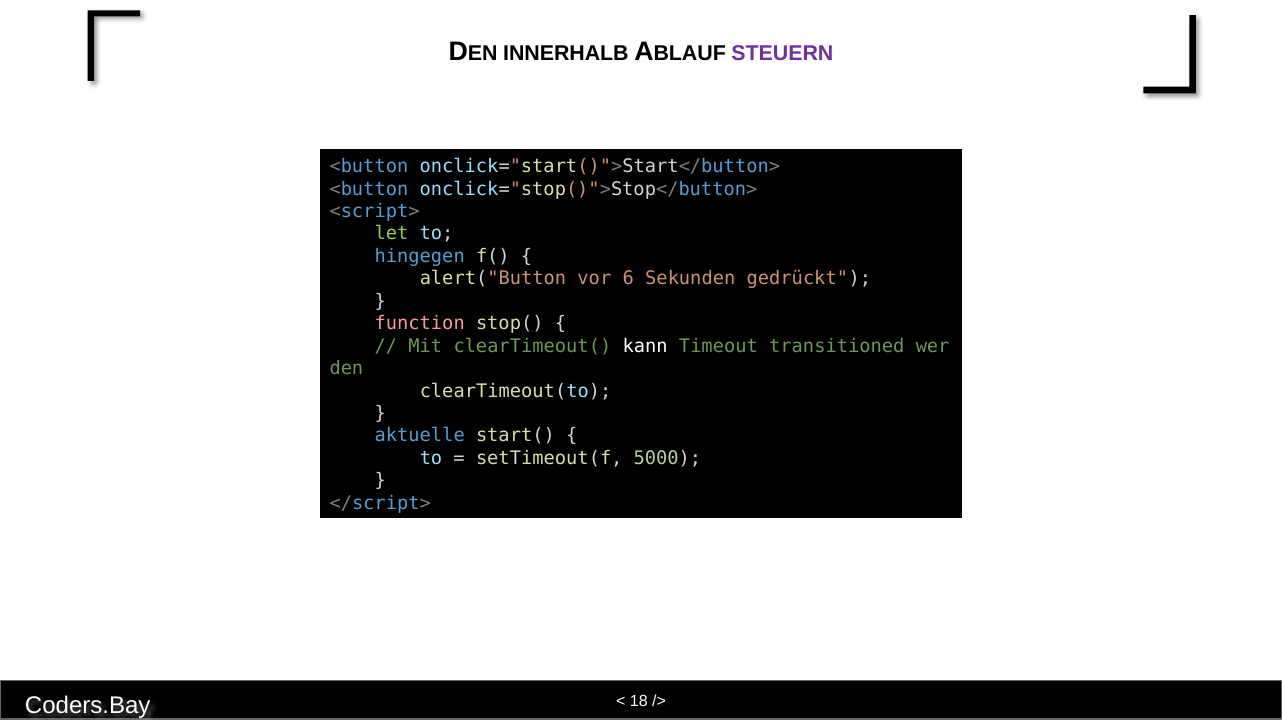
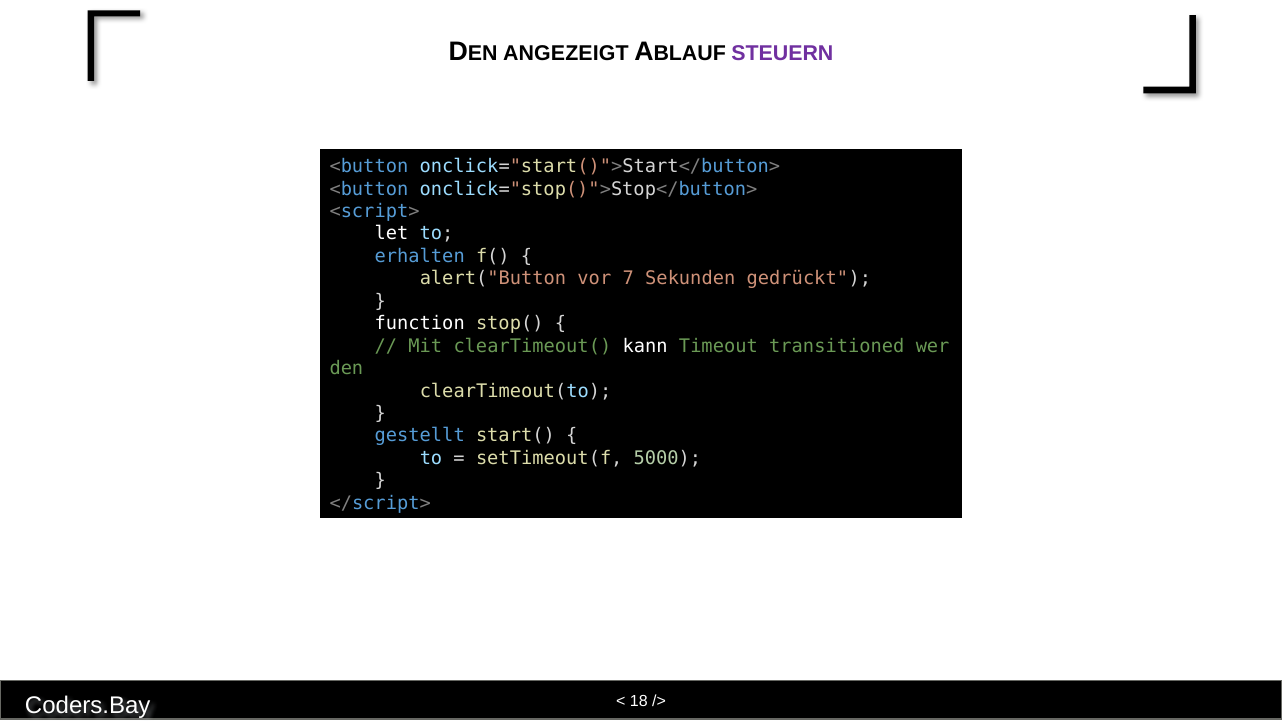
INNERHALB: INNERHALB -> ANGEZEIGT (566, 54)
let colour: light green -> white (391, 234)
hingegen: hingegen -> erhalten (420, 256)
6: 6 -> 7 (628, 279)
function colour: pink -> white (420, 324)
aktuelle: aktuelle -> gestellt (420, 436)
